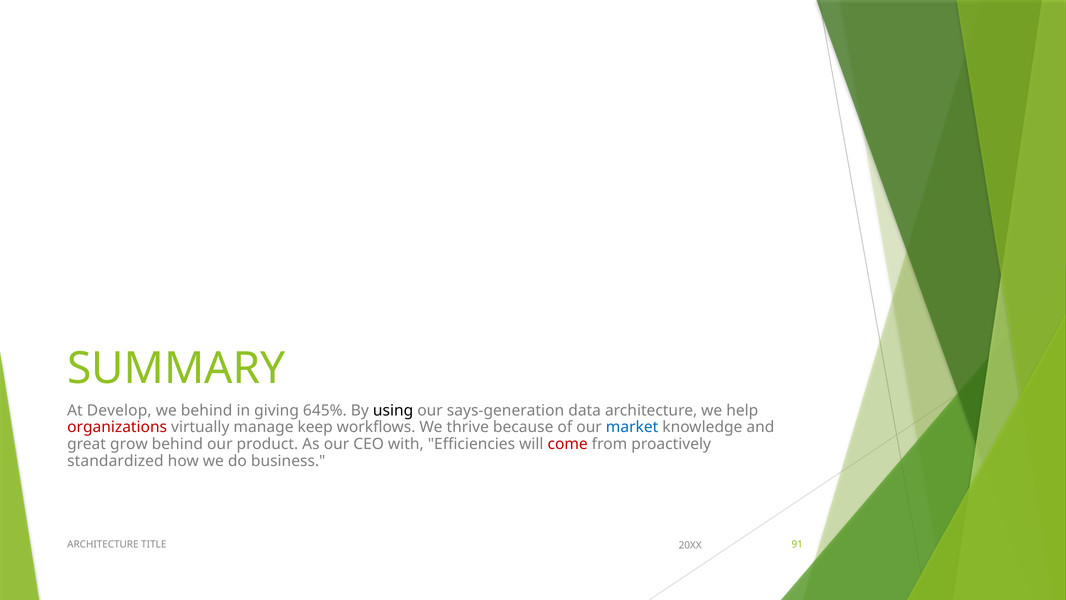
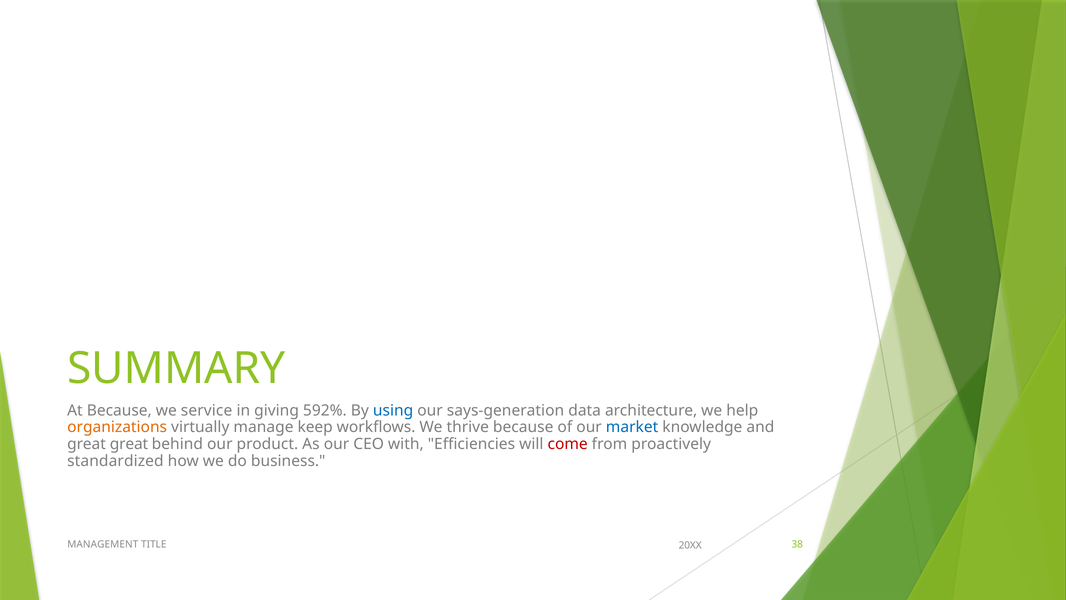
At Develop: Develop -> Because (119, 410)
we behind: behind -> service (207, 410)
645%: 645% -> 592% (325, 410)
using colour: black -> blue (393, 410)
organizations colour: red -> orange (117, 427)
great grow: grow -> great (129, 444)
ARCHITECTURE: ARCHITECTURE -> MANAGEMENT (103, 544)
91: 91 -> 38 (797, 544)
